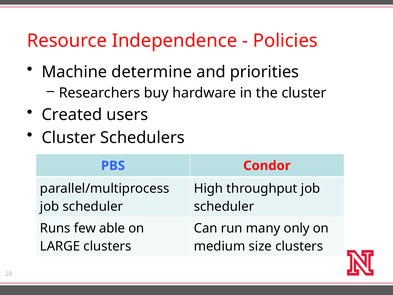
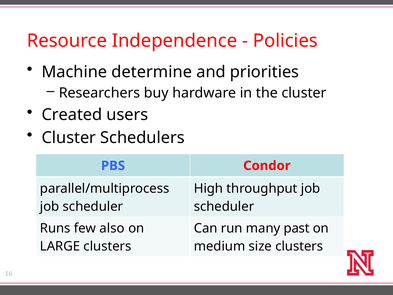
able: able -> also (112, 228)
only: only -> past (297, 228)
